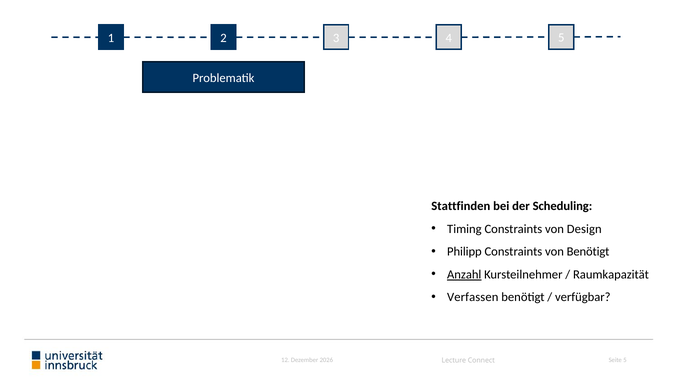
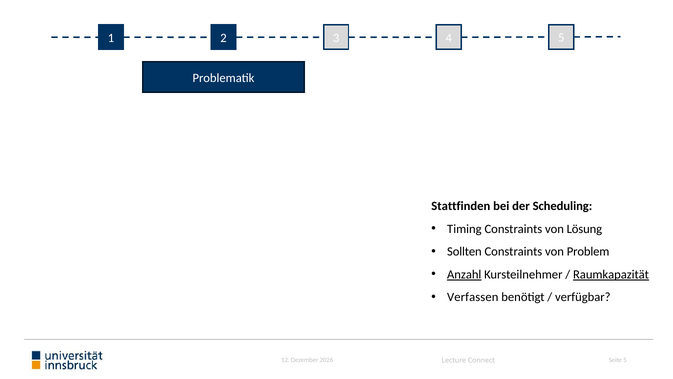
Design: Design -> Lösung (584, 229)
Philipp: Philipp -> Sollten (464, 251)
von Benötigt: Benötigt -> Problem (588, 251)
Raumkapazität underline: none -> present (611, 274)
